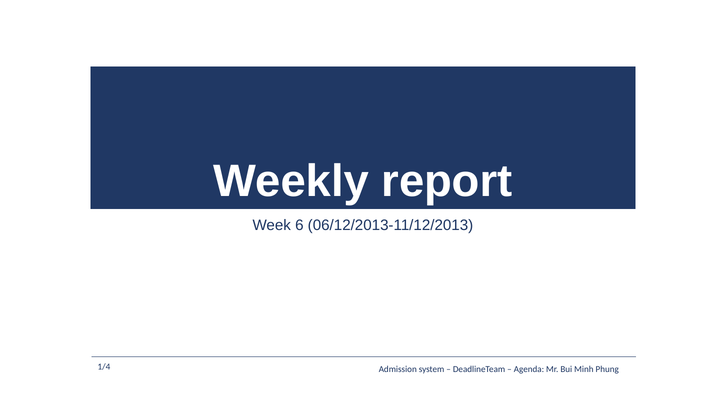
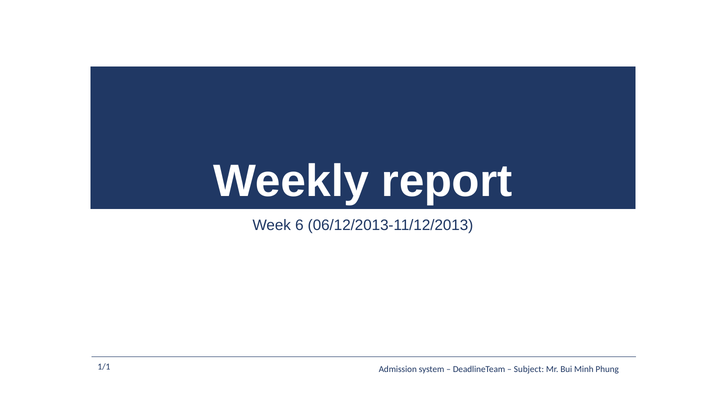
1/4: 1/4 -> 1/1 (104, 367)
Agenda: Agenda -> Subject (529, 370)
